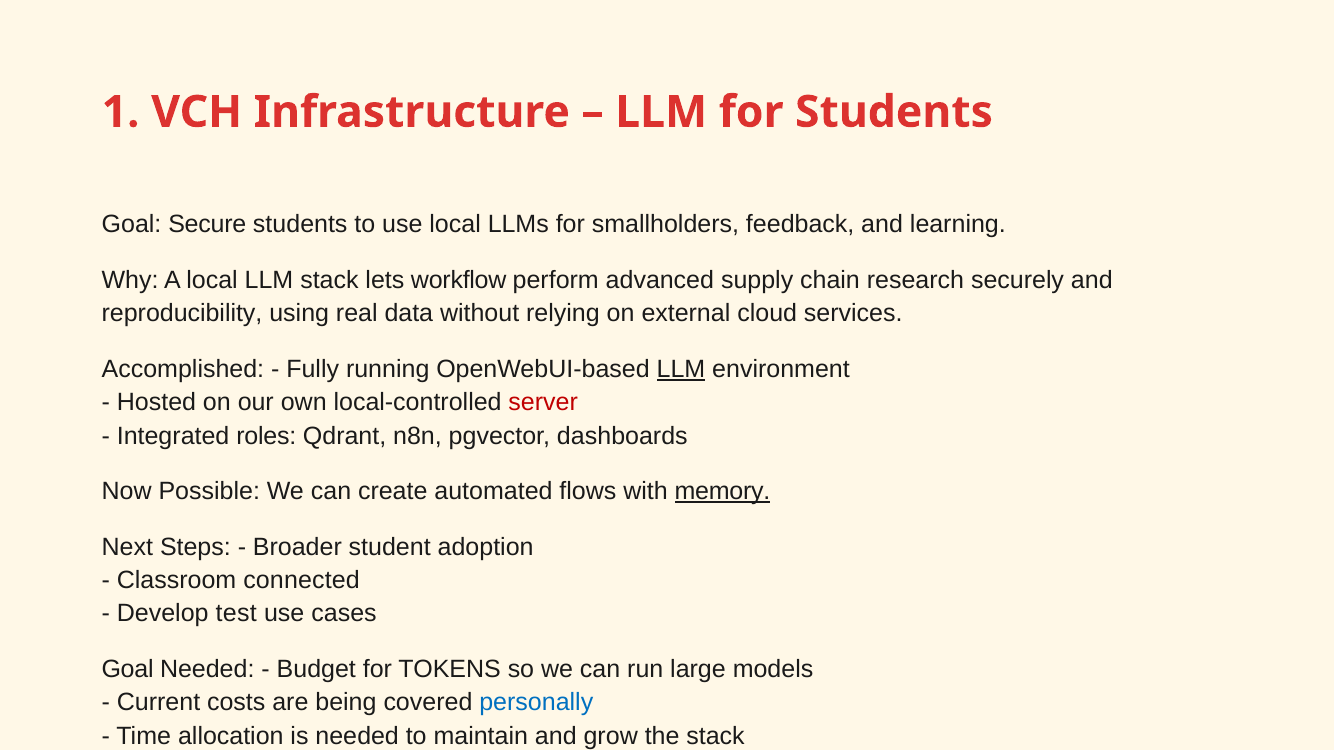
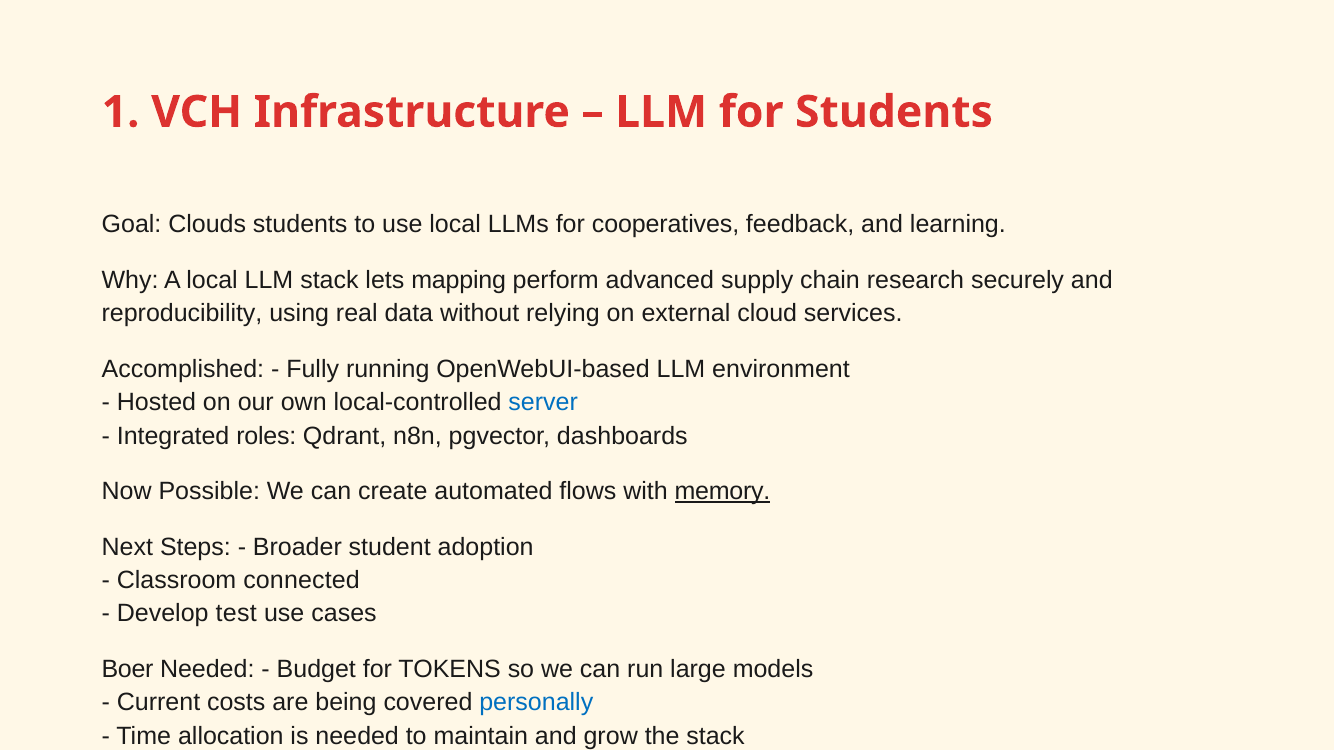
Secure: Secure -> Clouds (207, 225)
smallholders: smallholders -> cooperatives (666, 225)
workflow: workflow -> mapping (459, 280)
LLM underline: present -> none (681, 369)
server colour: red -> blue (543, 403)
Goal: Goal -> Boer (128, 670)
